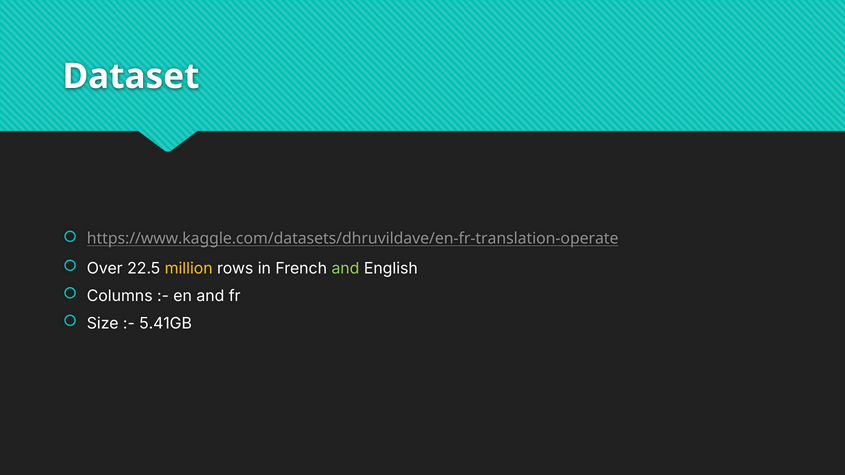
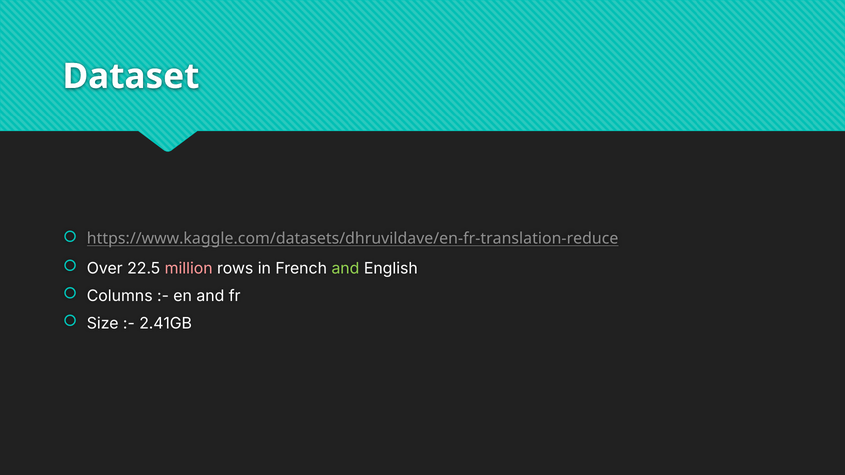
https://www.kaggle.com/datasets/dhruvildave/en-fr-translation-operate: https://www.kaggle.com/datasets/dhruvildave/en-fr-translation-operate -> https://www.kaggle.com/datasets/dhruvildave/en-fr-translation-reduce (353, 239)
million colour: yellow -> pink (189, 269)
5.41GB: 5.41GB -> 2.41GB (166, 324)
